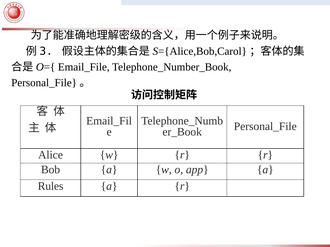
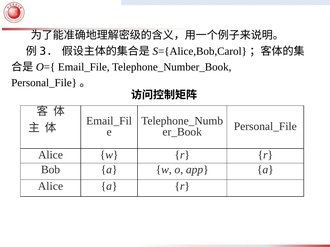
Rules: Rules -> Alice (50, 186)
